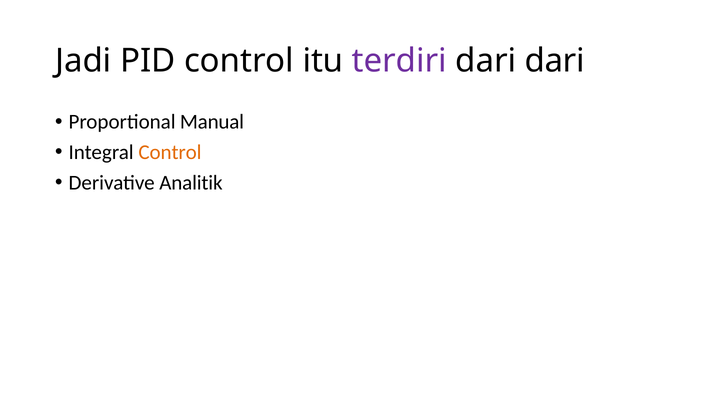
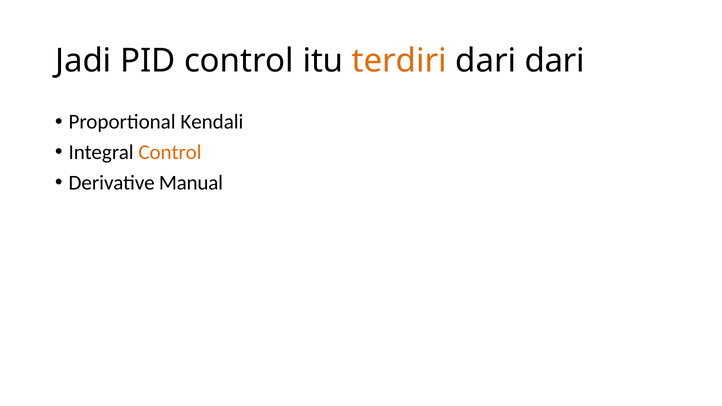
terdiri colour: purple -> orange (399, 61)
Manual: Manual -> Kendali (212, 122)
Analitik: Analitik -> Manual (191, 183)
